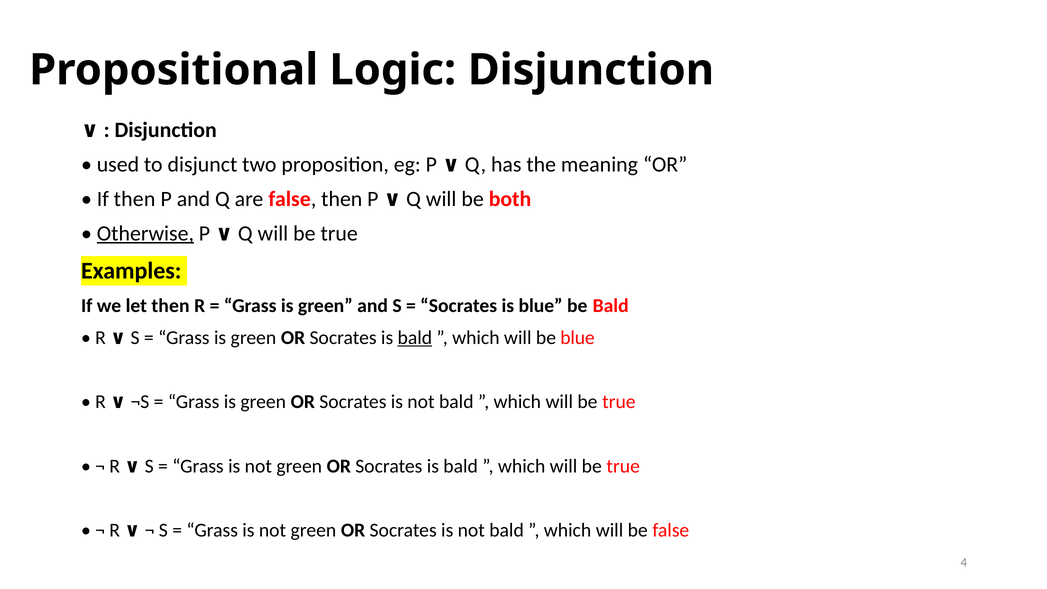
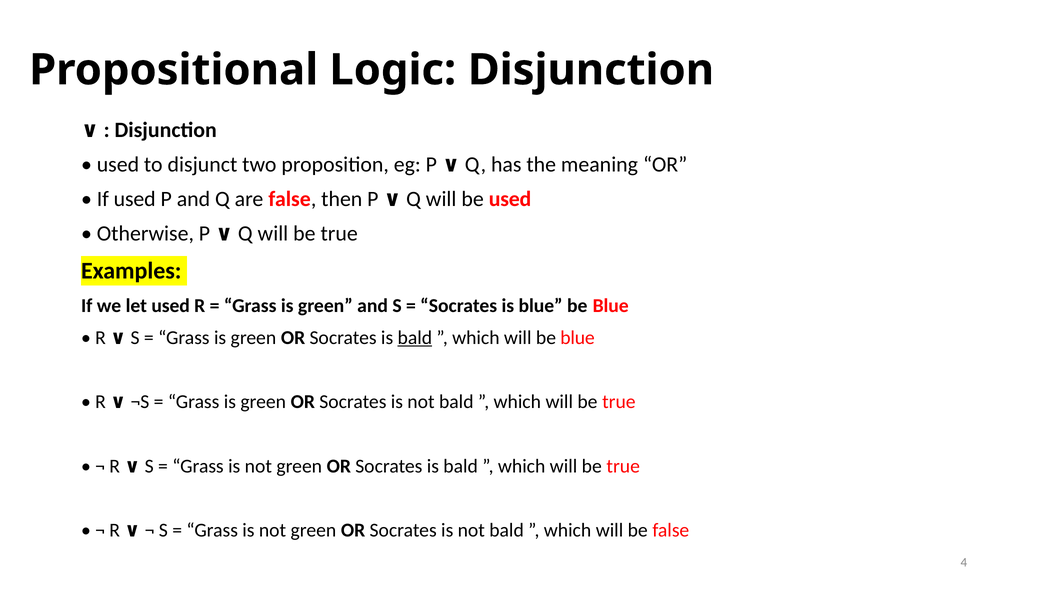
If then: then -> used (135, 199)
be both: both -> used (510, 199)
Otherwise underline: present -> none (145, 233)
let then: then -> used (171, 306)
Bald: Bald -> Blue (611, 306)
